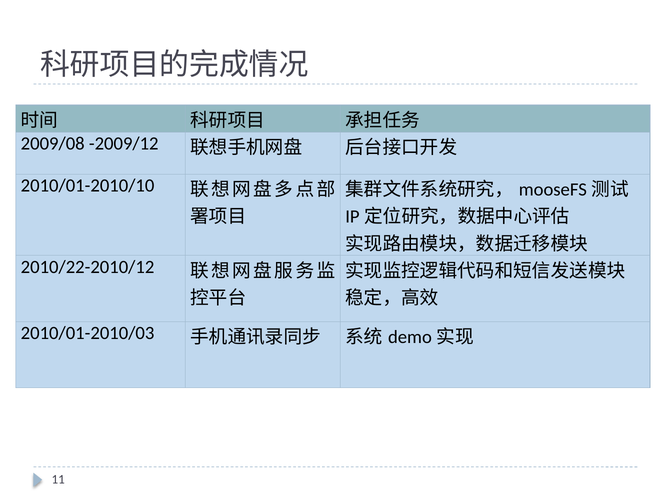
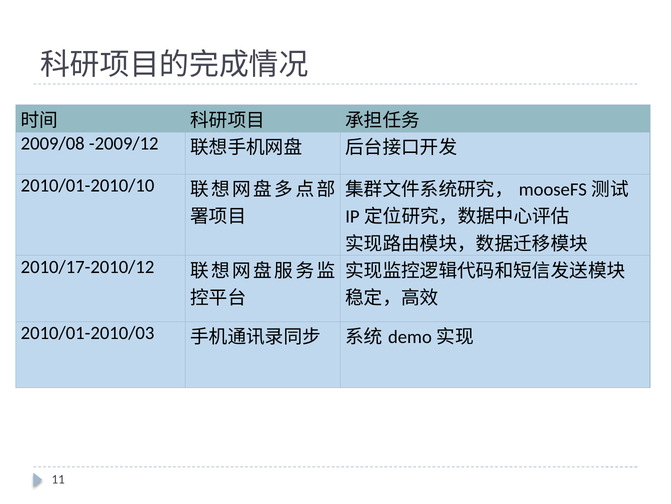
2010/22-2010/12: 2010/22-2010/12 -> 2010/17-2010/12 (88, 267)
